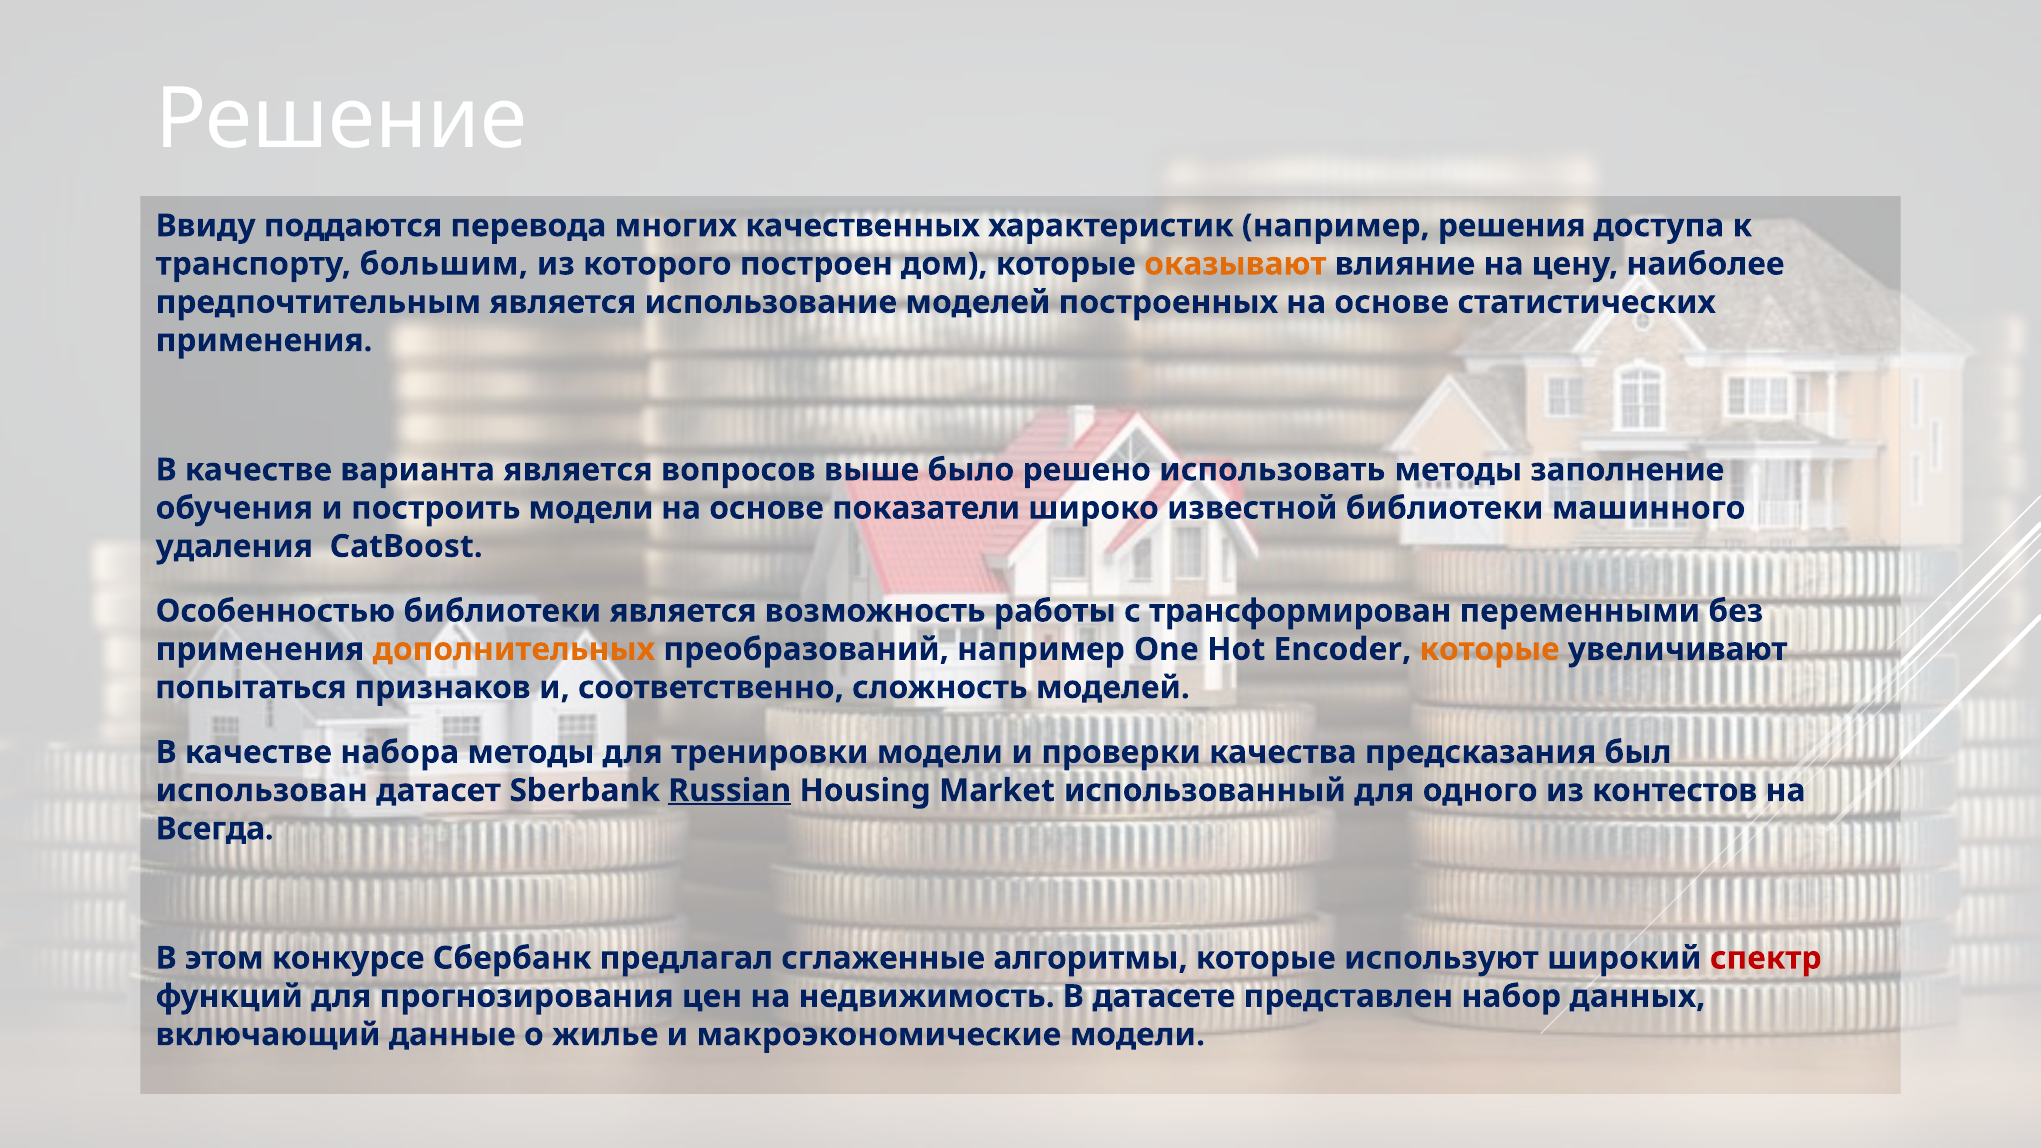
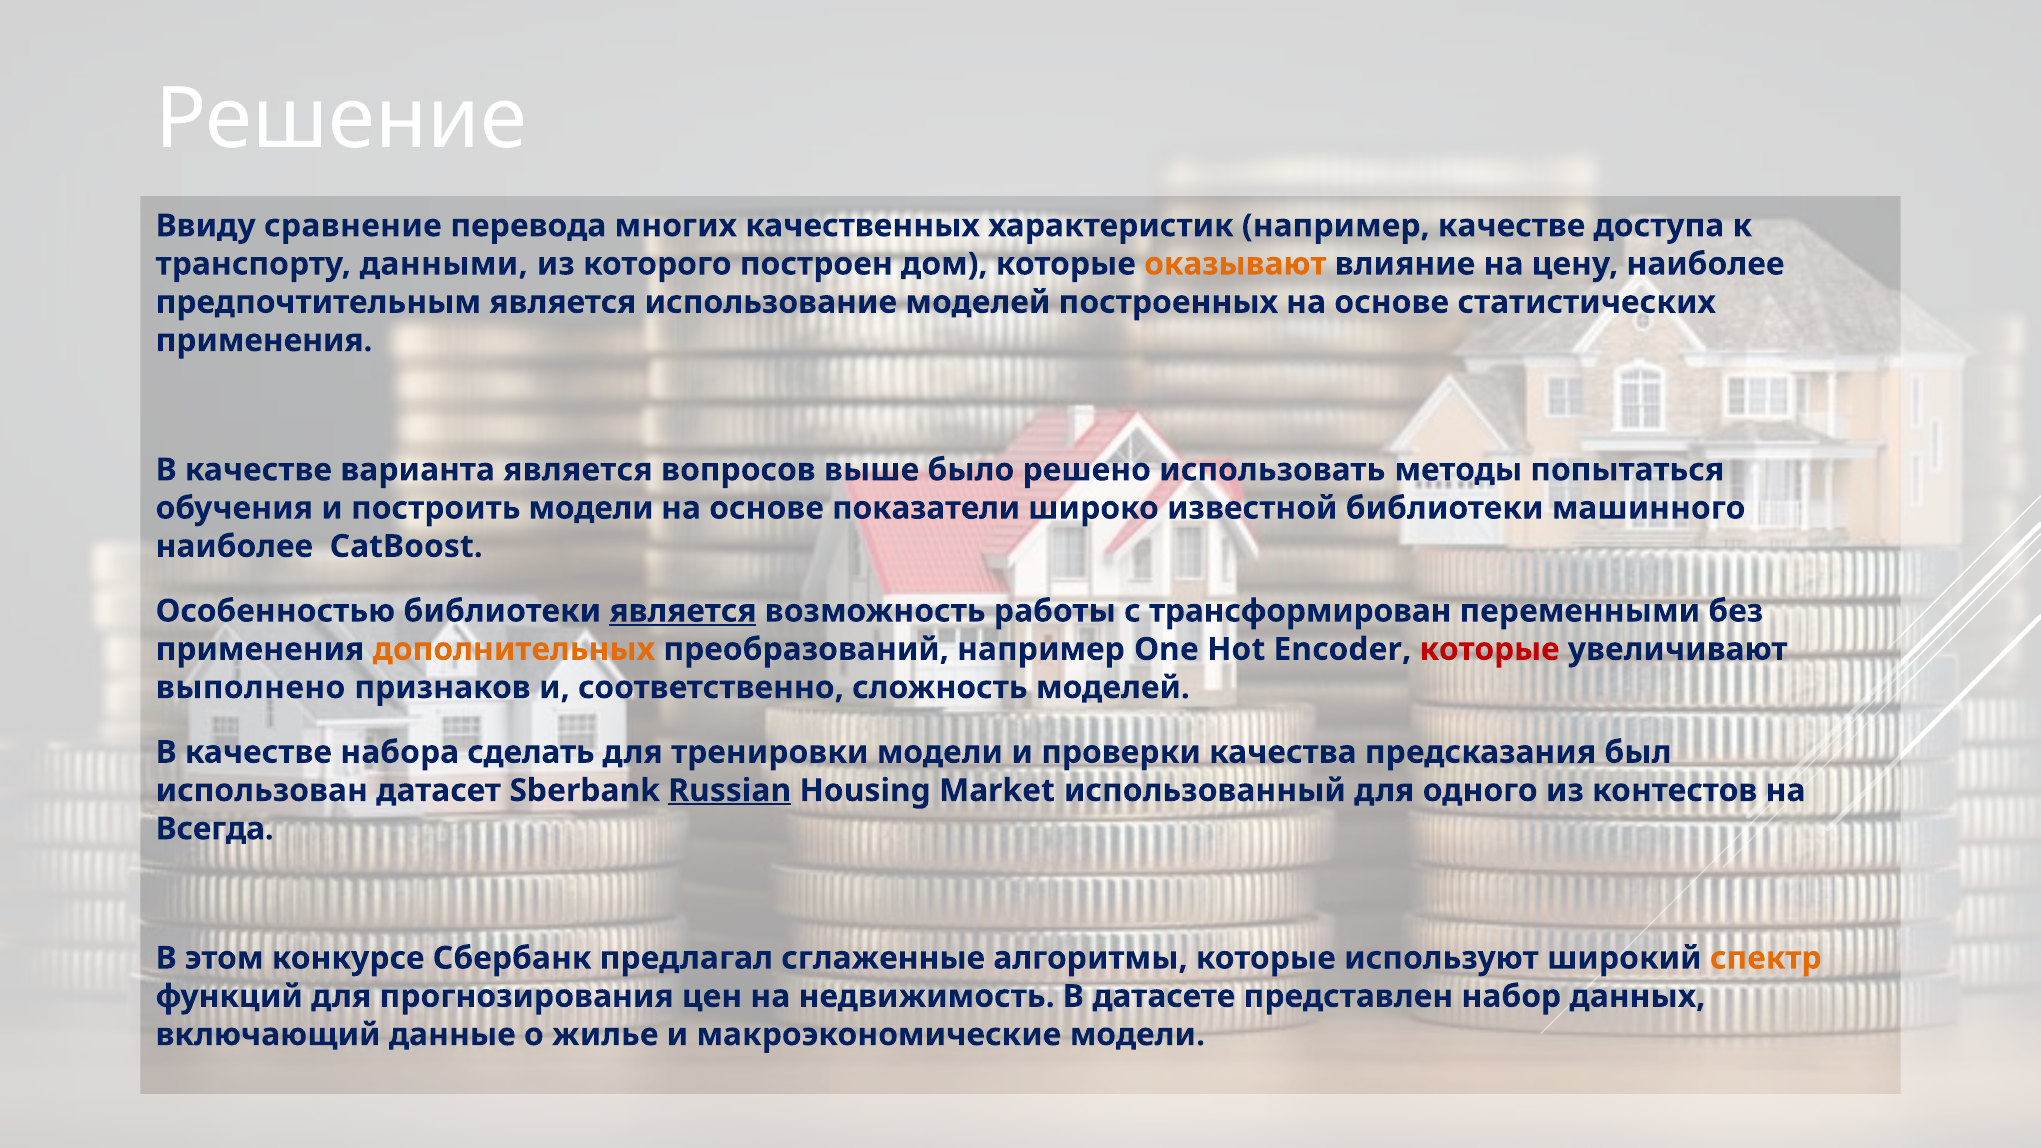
поддаются: поддаются -> сравнение (353, 226)
например решения: решения -> качестве (1512, 226)
большим: большим -> данными (444, 264)
заполнение: заполнение -> попытаться (1627, 470)
удаления: удаления -> наиболее (234, 546)
является underline: none -> present (683, 611)
которые colour: orange -> red (1490, 649)
попытаться: попытаться -> выполнено (251, 688)
набора методы: методы -> сделать (531, 752)
спектр colour: red -> orange (1766, 958)
